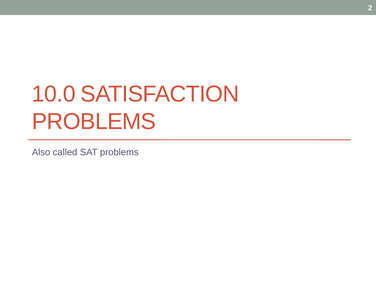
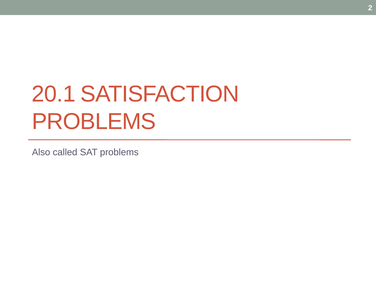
10.0: 10.0 -> 20.1 (54, 94)
